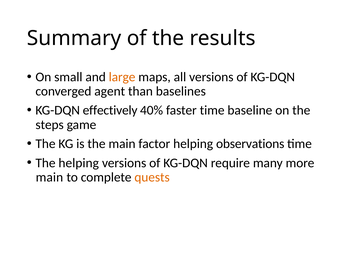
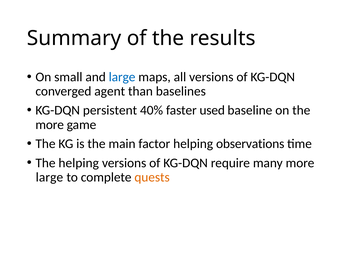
large colour: orange -> blue (122, 77)
effectively: effectively -> persistent (110, 111)
faster time: time -> used (212, 111)
steps: steps -> more (50, 125)
main: main -> large (49, 178)
